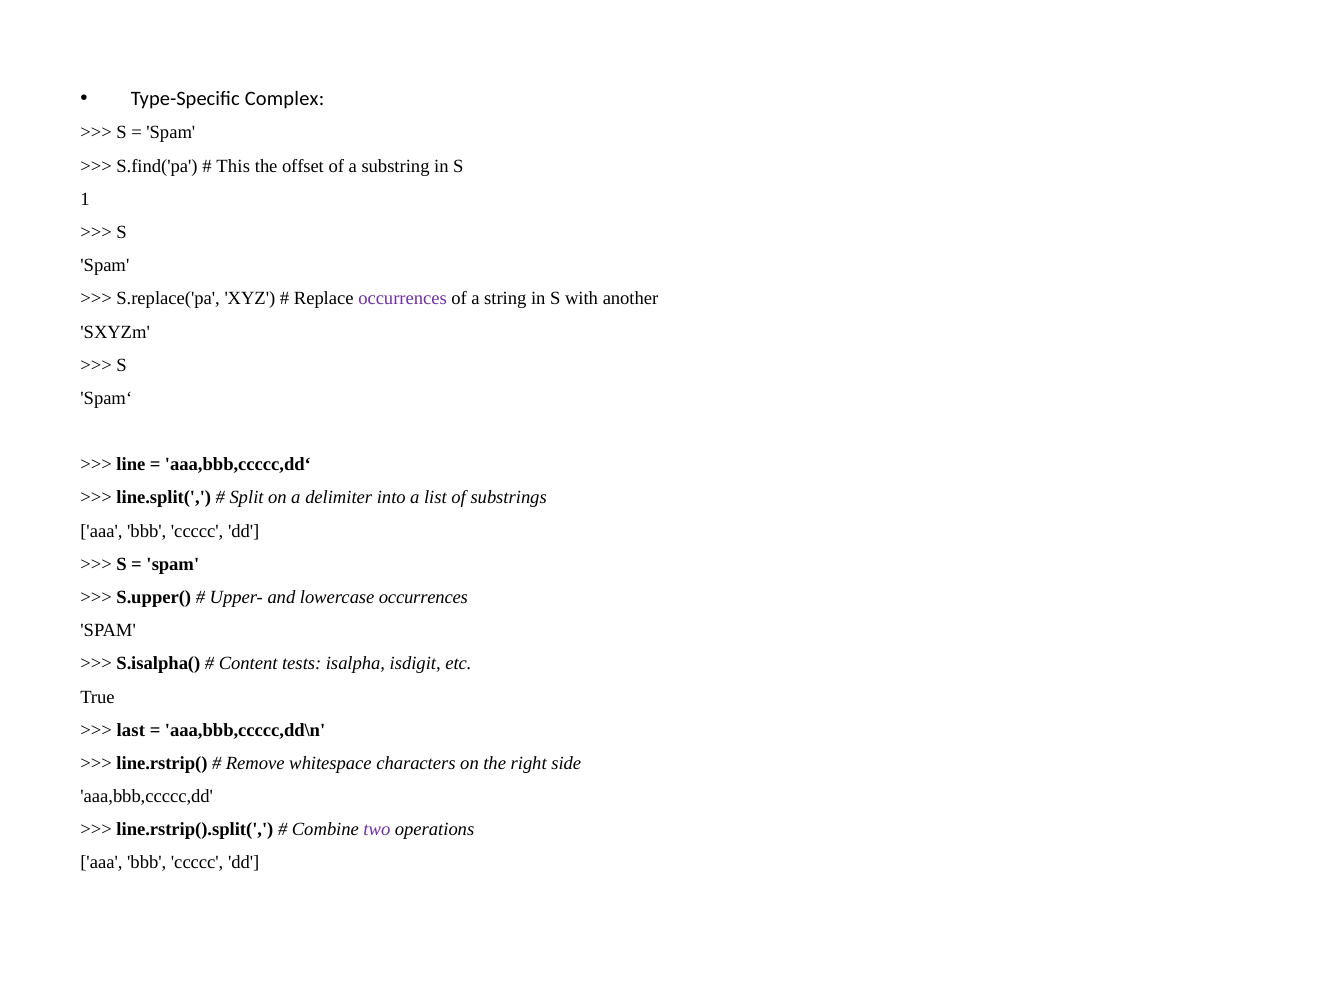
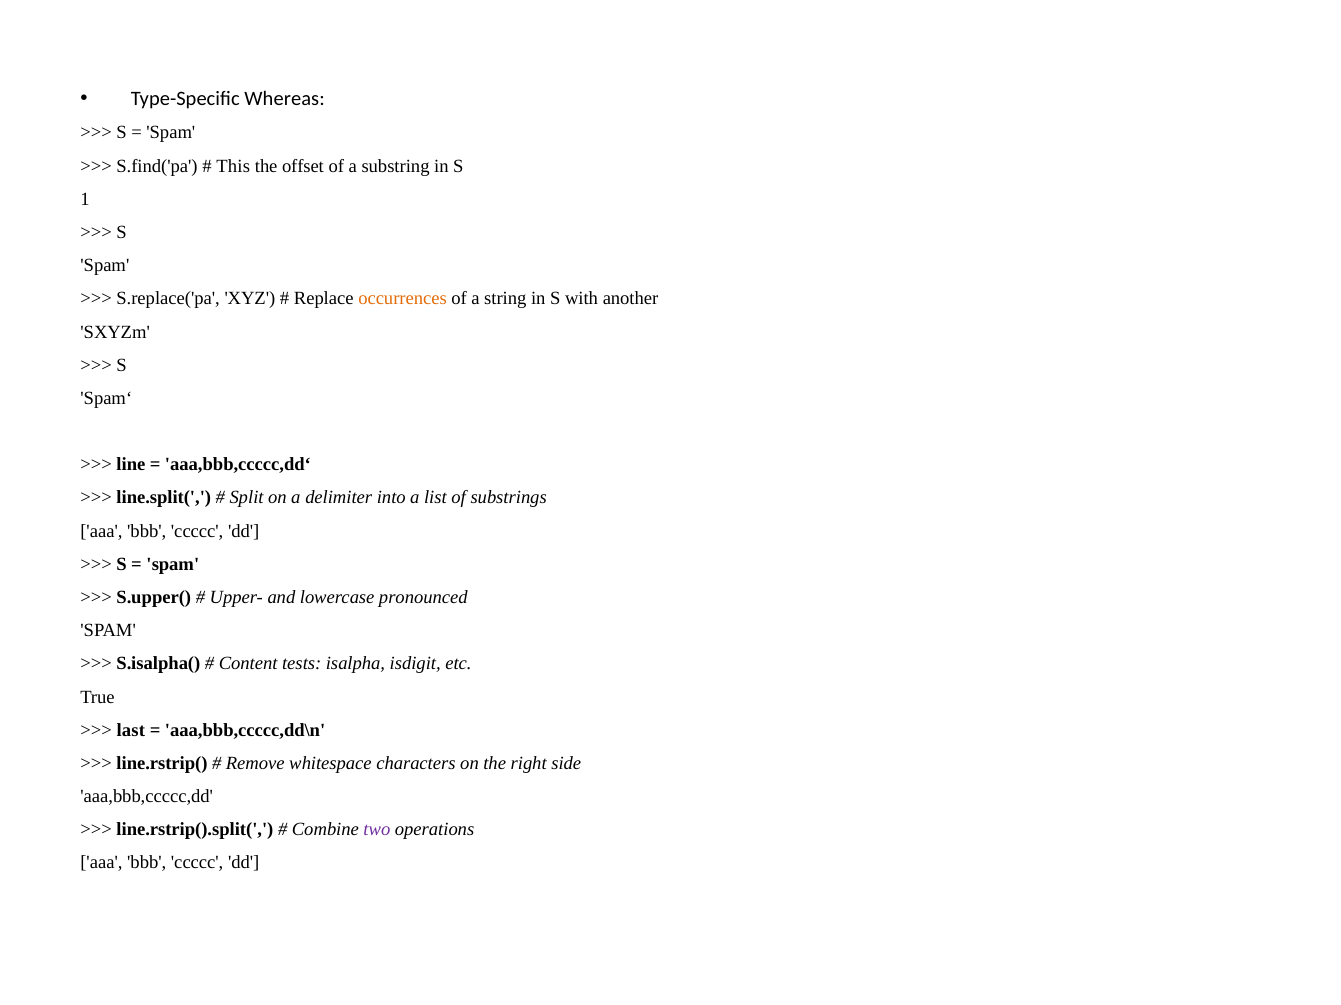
Complex: Complex -> Whereas (285, 99)
occurrences colour: purple -> orange (403, 299)
lowercase occurrences: occurrences -> pronounced (423, 598)
